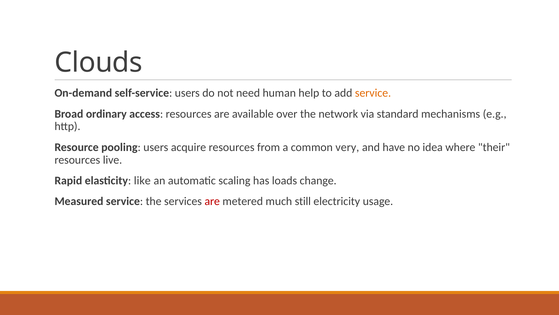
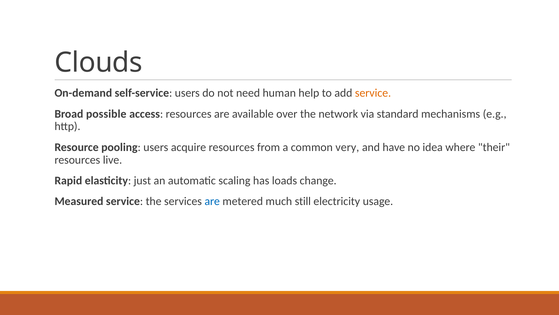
ordinary: ordinary -> possible (106, 114)
like: like -> just (142, 180)
are colour: red -> blue (212, 201)
